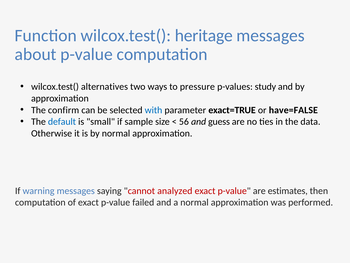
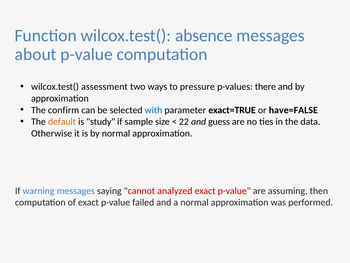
heritage: heritage -> absence (204, 35)
alternatives: alternatives -> assessment (104, 86)
study: study -> there (265, 86)
default colour: blue -> orange (62, 122)
small: small -> study (101, 122)
56: 56 -> 22 (184, 122)
estimates: estimates -> assuming (288, 190)
